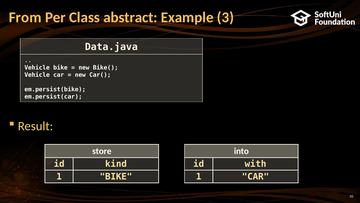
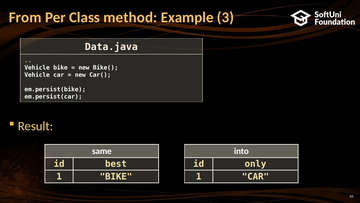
abstract: abstract -> method (130, 17)
store: store -> same (102, 151)
kind: kind -> best (116, 164)
with: with -> only (255, 164)
